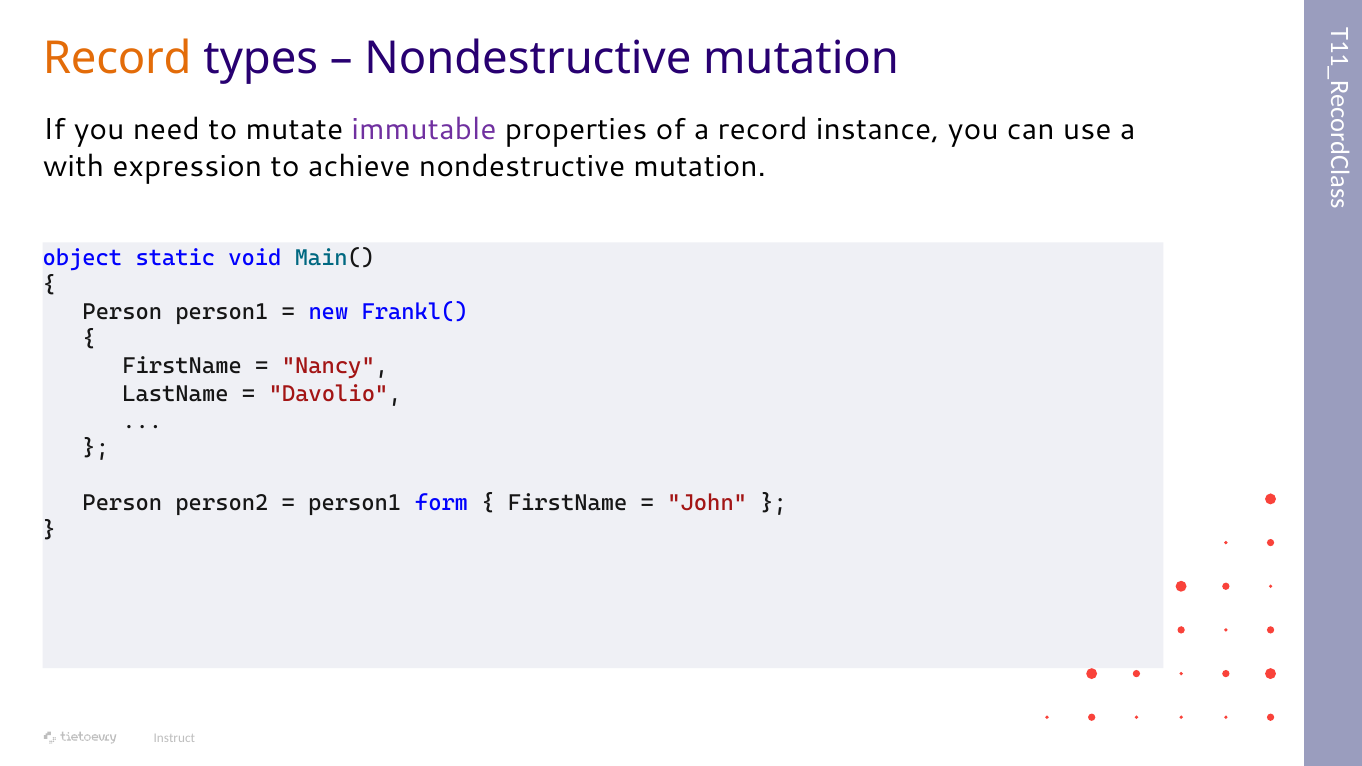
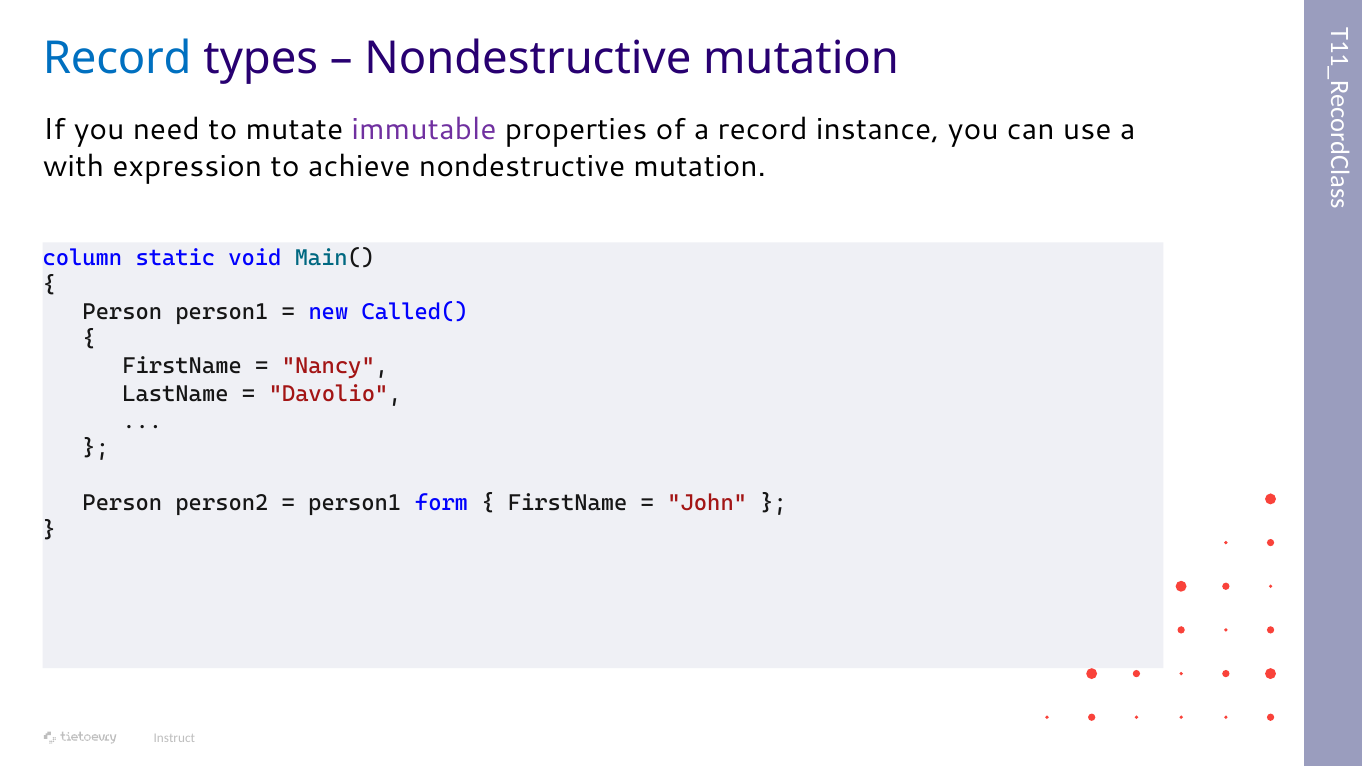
Record colour: orange -> blue (117, 59)
object: object -> column (82, 258)
Frankl(: Frankl( -> Called( (415, 312)
